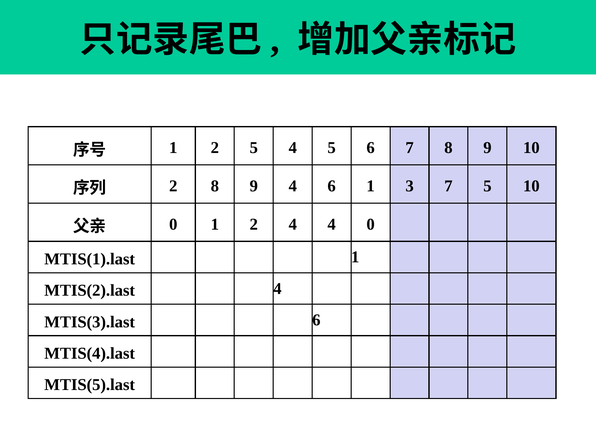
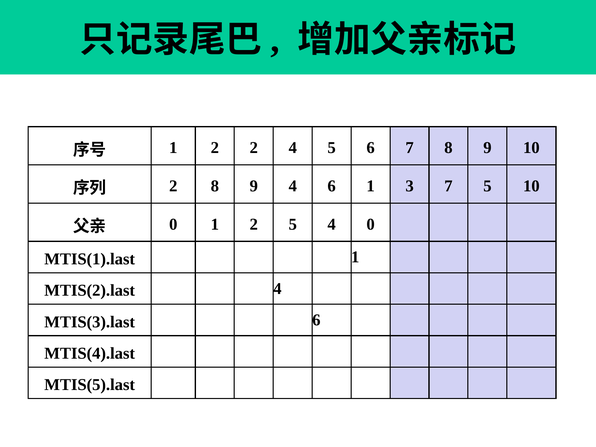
2 5: 5 -> 2 (254, 148)
2 4: 4 -> 5 (293, 224)
